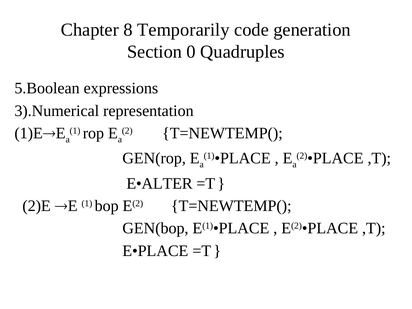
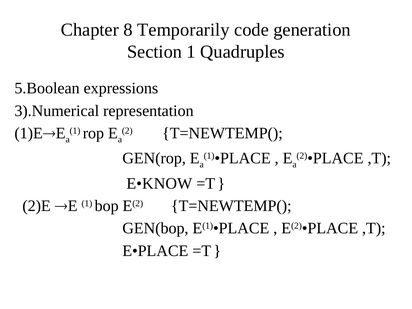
Section 0: 0 -> 1 (191, 52)
E•ALTER: E•ALTER -> E•KNOW (159, 183)
